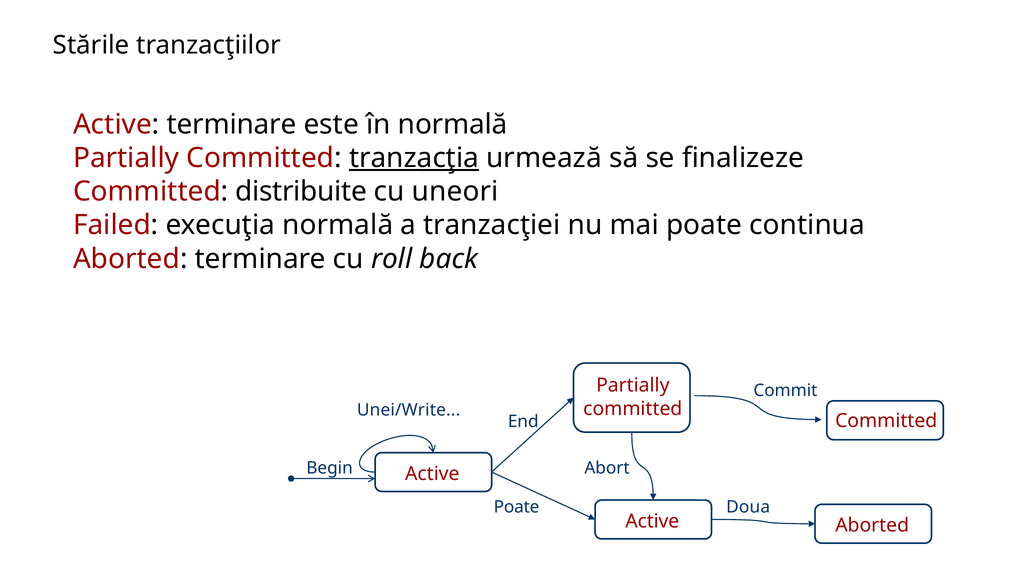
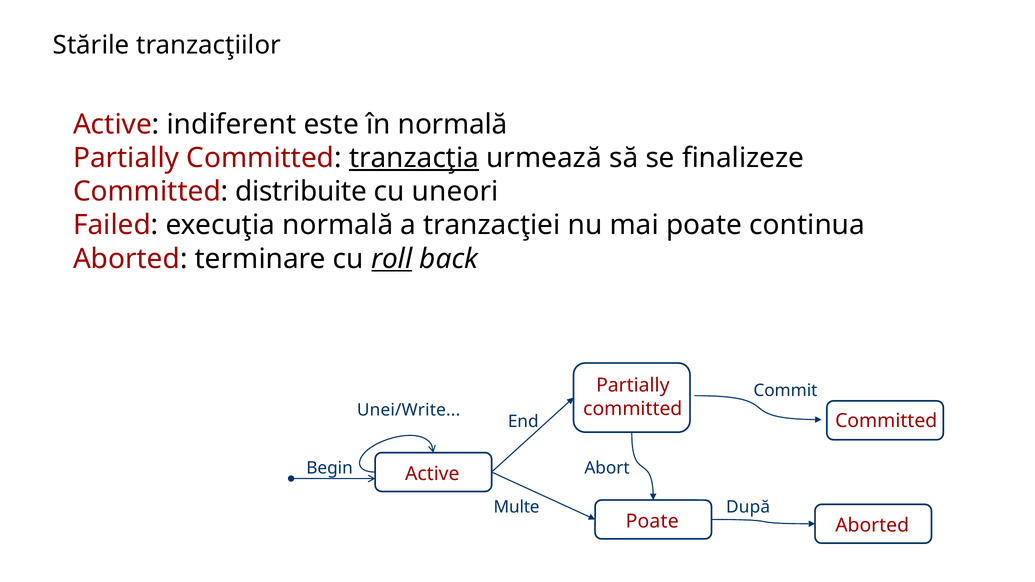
Active terminare: terminare -> indiferent (231, 124)
roll underline: none -> present (392, 259)
Poate: Poate -> Multe (517, 507)
Doua: Doua -> După (748, 507)
Active: Active -> Poate (652, 521)
